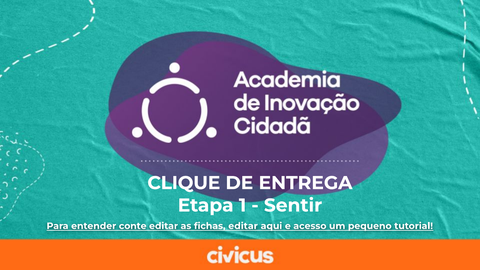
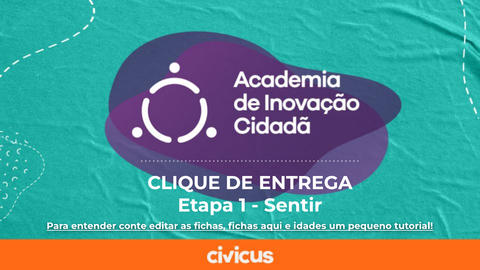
fichas editar: editar -> fichas (243, 226)
acesso: acesso -> idades (310, 226)
